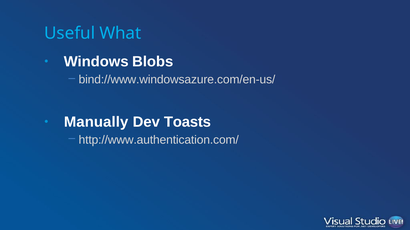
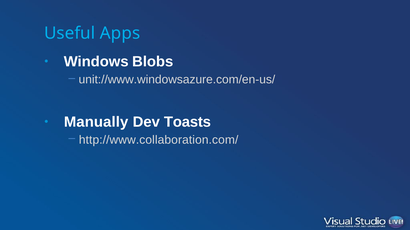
What: What -> Apps (120, 33)
bind://www.windowsazure.com/en-us/: bind://www.windowsazure.com/en-us/ -> unit://www.windowsazure.com/en-us/ (177, 80)
http://www.authentication.com/: http://www.authentication.com/ -> http://www.collaboration.com/ (159, 140)
